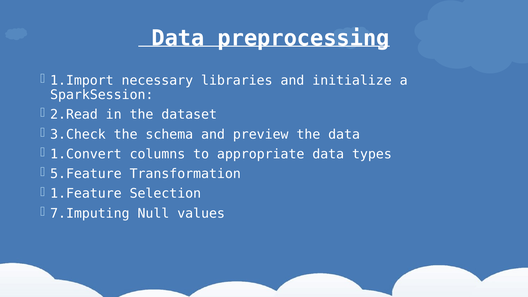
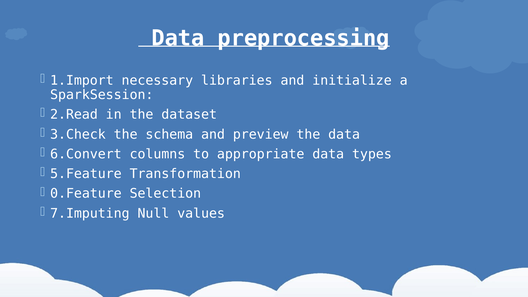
1.Convert: 1.Convert -> 6.Convert (86, 154)
1.Feature: 1.Feature -> 0.Feature (86, 194)
